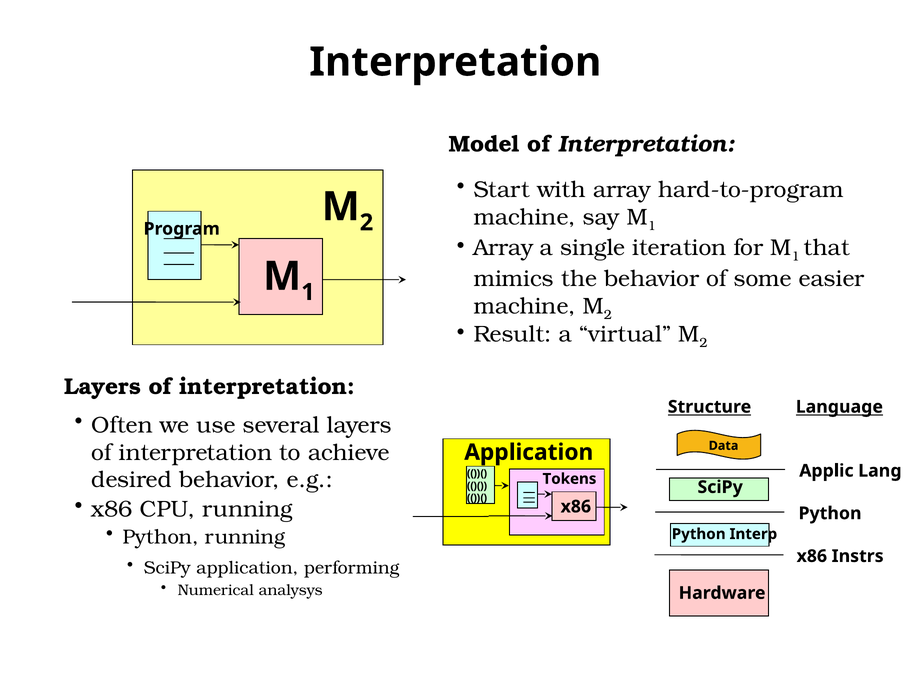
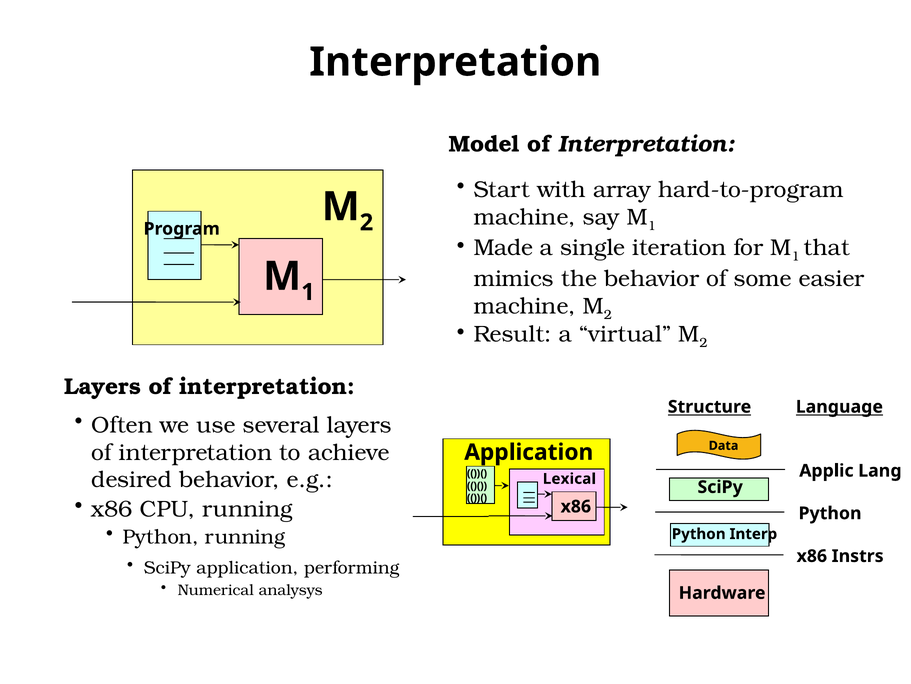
Array: Array -> Made (503, 247)
Tokens: Tokens -> Lexical (569, 478)
